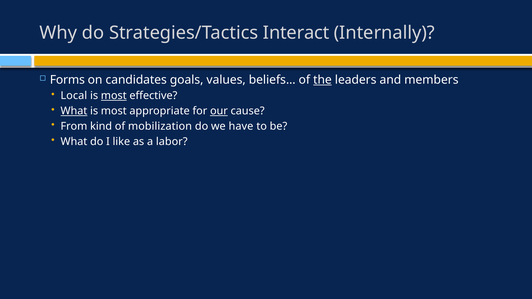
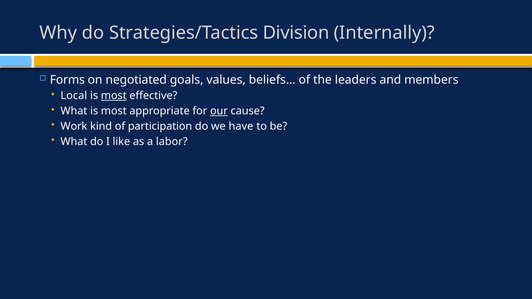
Interact: Interact -> Division (296, 33)
candidates: candidates -> negotiated (136, 80)
the underline: present -> none (322, 80)
What underline: present -> none (74, 111)
From: From -> Work (74, 126)
mobilization: mobilization -> participation (160, 126)
